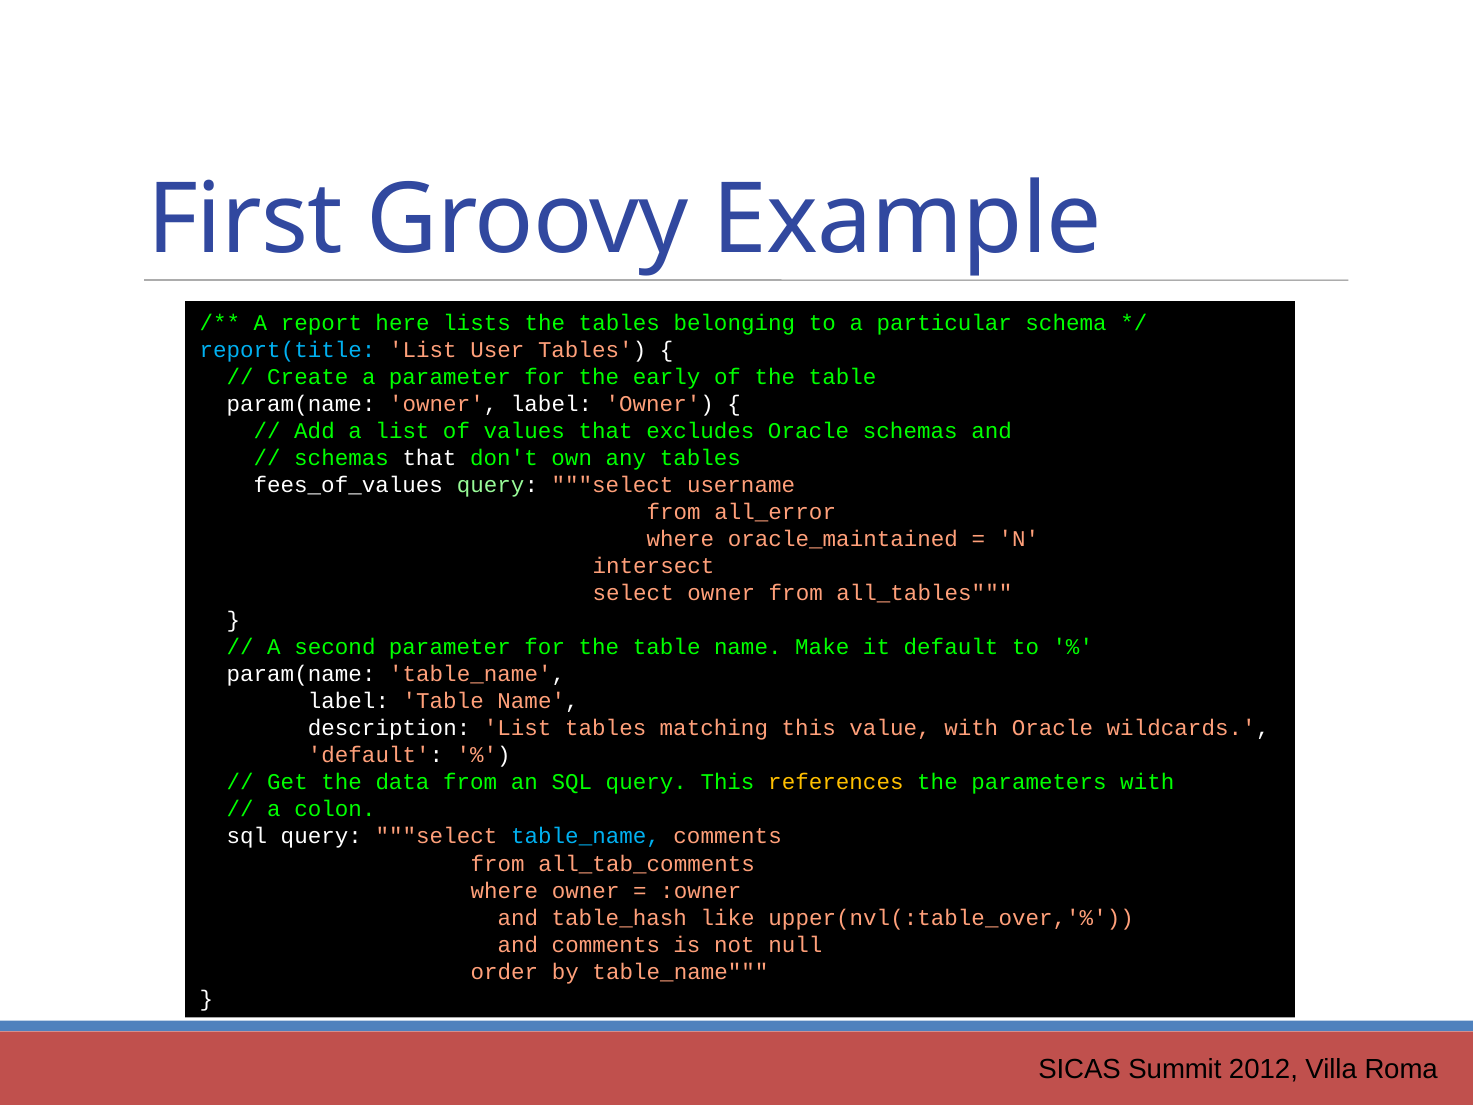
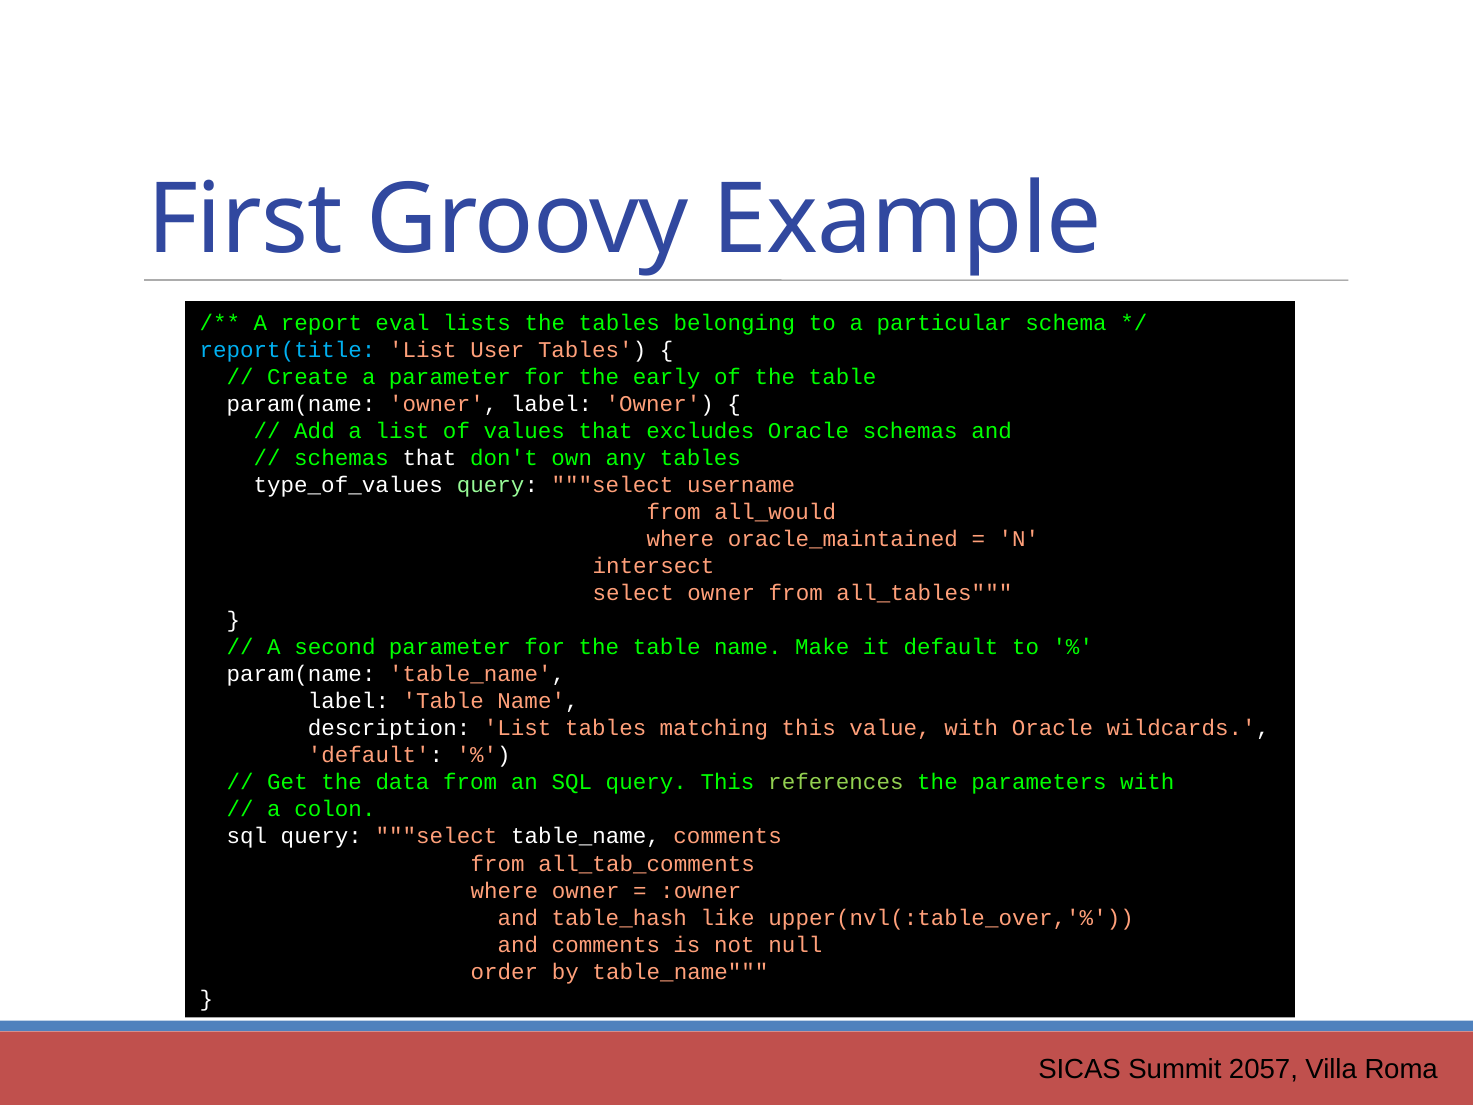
here: here -> eval (403, 323)
fees_of_values: fees_of_values -> type_of_values (348, 485)
all_error: all_error -> all_would (775, 512)
references colour: yellow -> light green (836, 782)
table_name colour: light blue -> white (586, 836)
2012: 2012 -> 2057 (1263, 1069)
